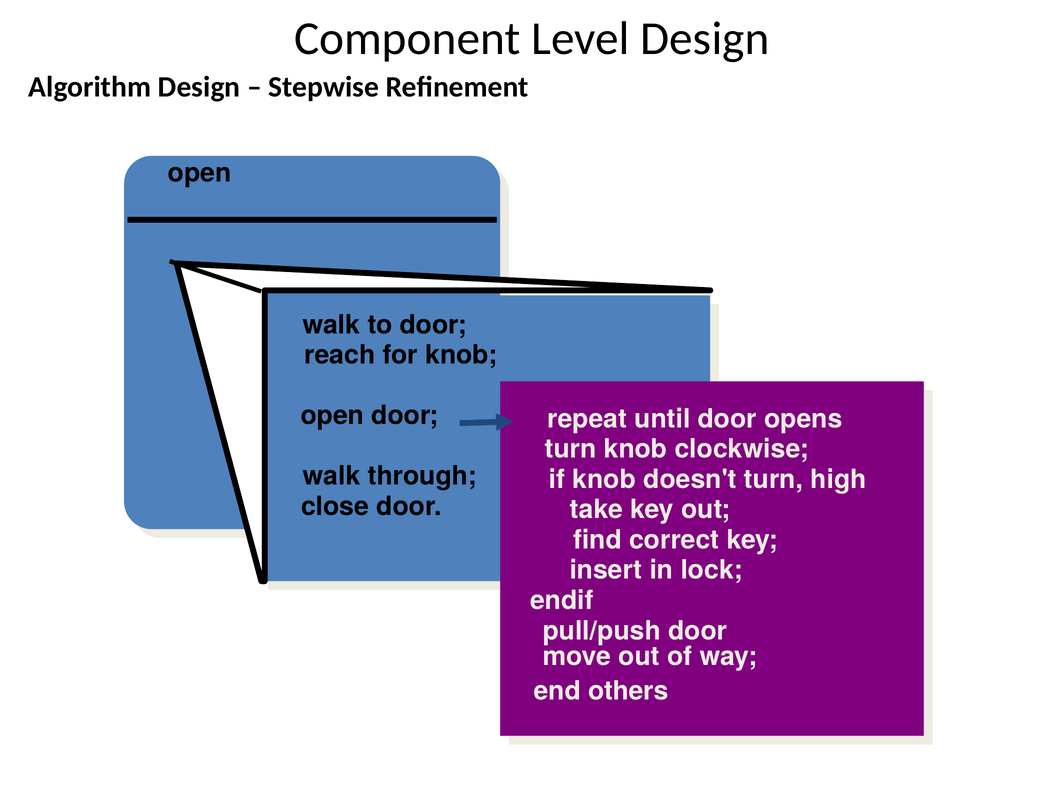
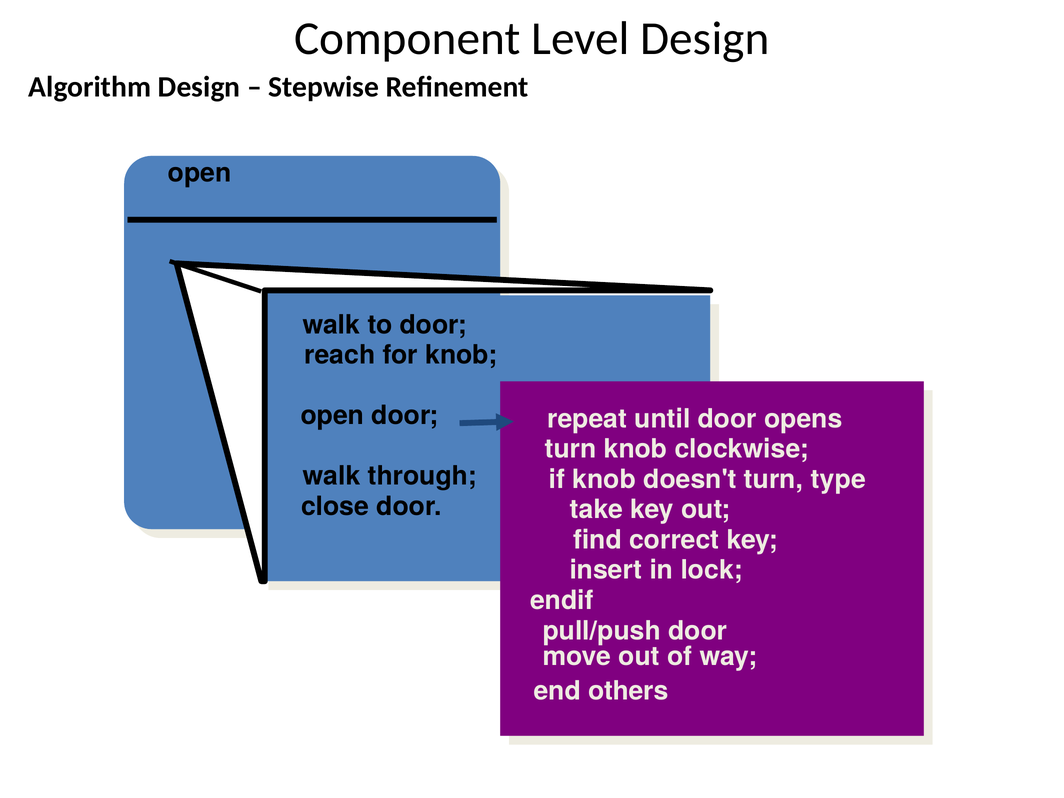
high: high -> type (838, 479)
